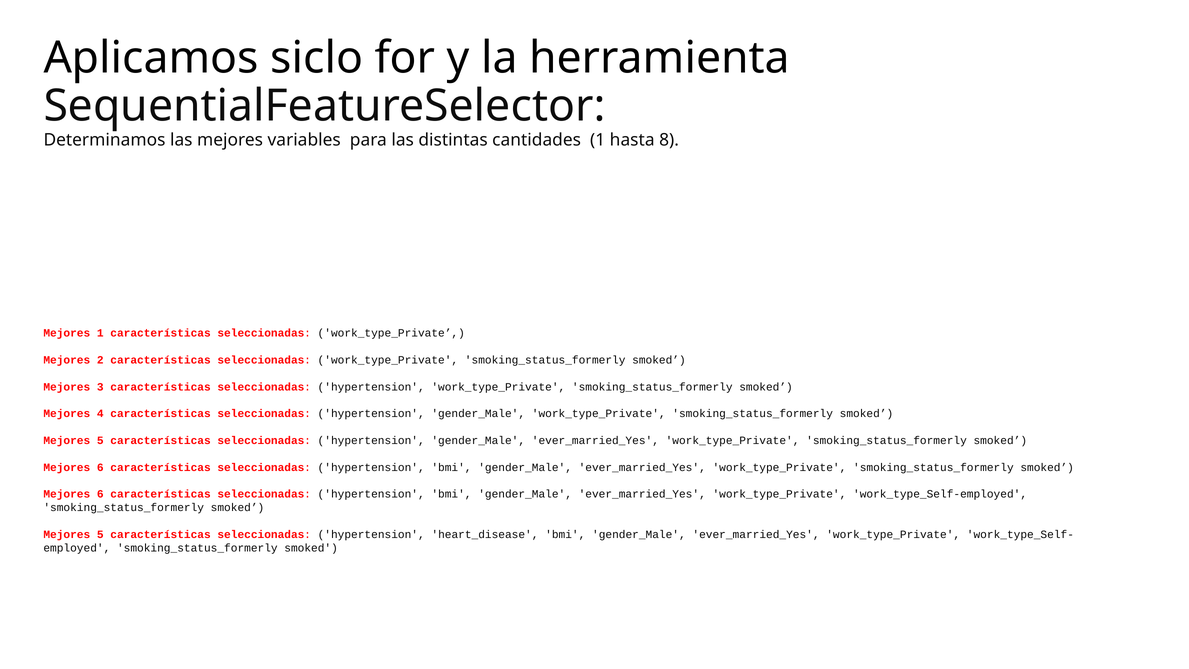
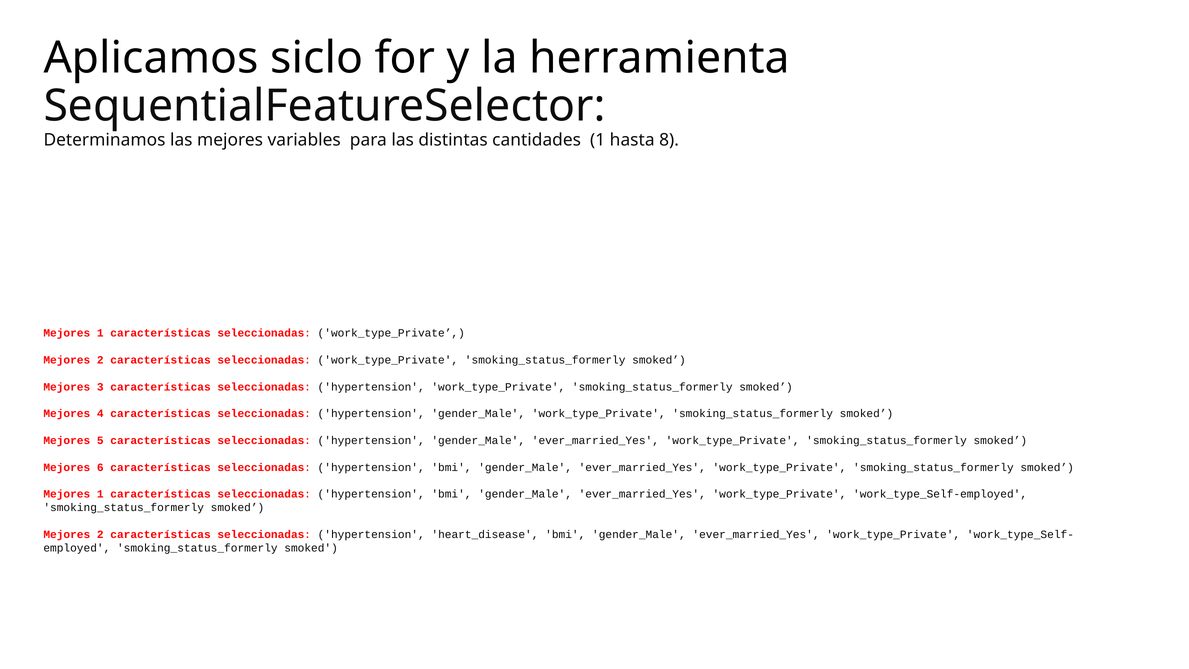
6: 6 -> 1 (100, 494)
5: 5 -> 2 (100, 534)
